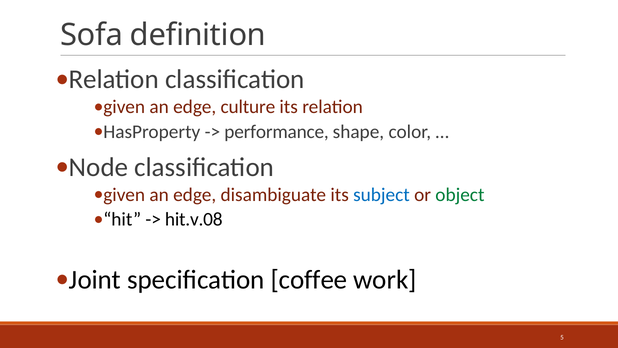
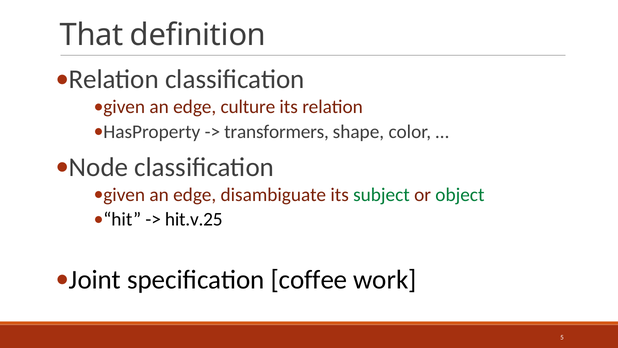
Sofa: Sofa -> That (92, 35)
performance: performance -> transformers (277, 132)
subject colour: blue -> green (381, 195)
hit.v.08: hit.v.08 -> hit.v.25 (194, 219)
